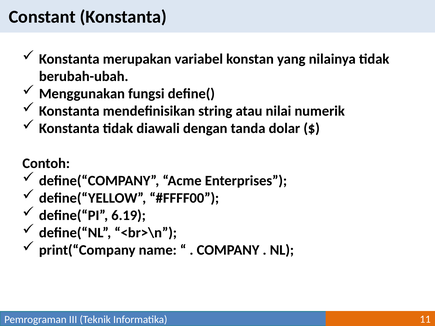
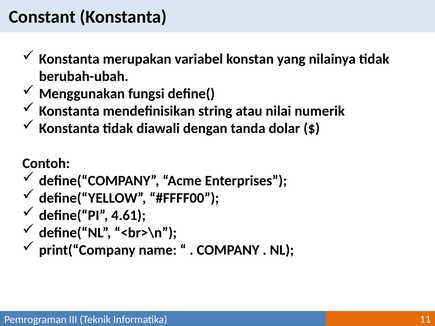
6.19: 6.19 -> 4.61 (129, 216)
